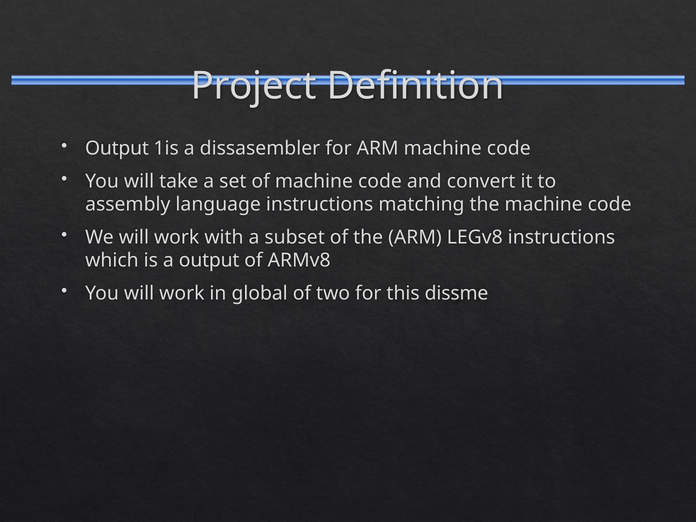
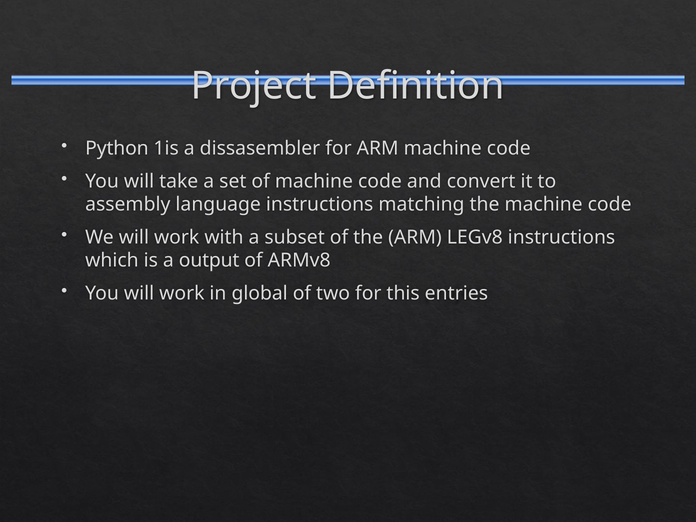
Output: Output -> Python (117, 148)
dissme: dissme -> entries (456, 293)
